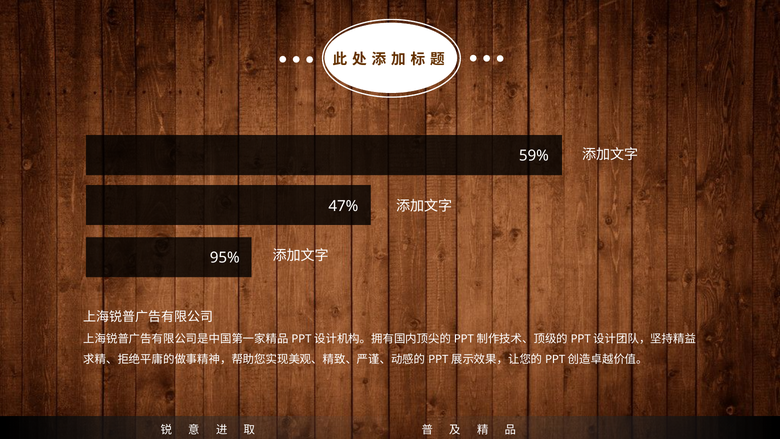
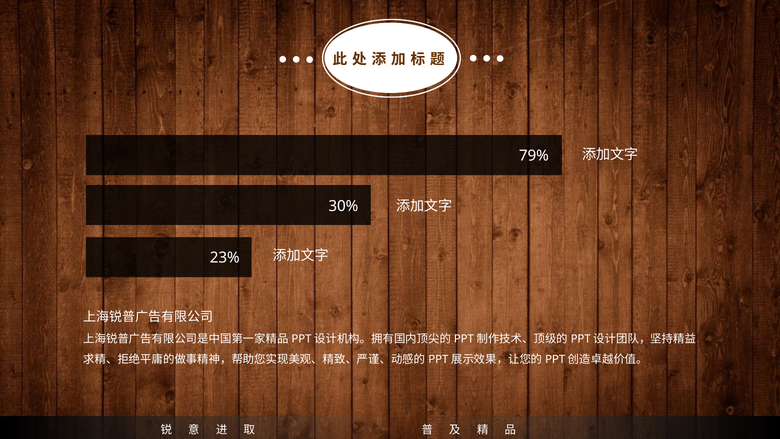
59%: 59% -> 79% (534, 156)
47%: 47% -> 30% (343, 206)
95%: 95% -> 23% (225, 258)
